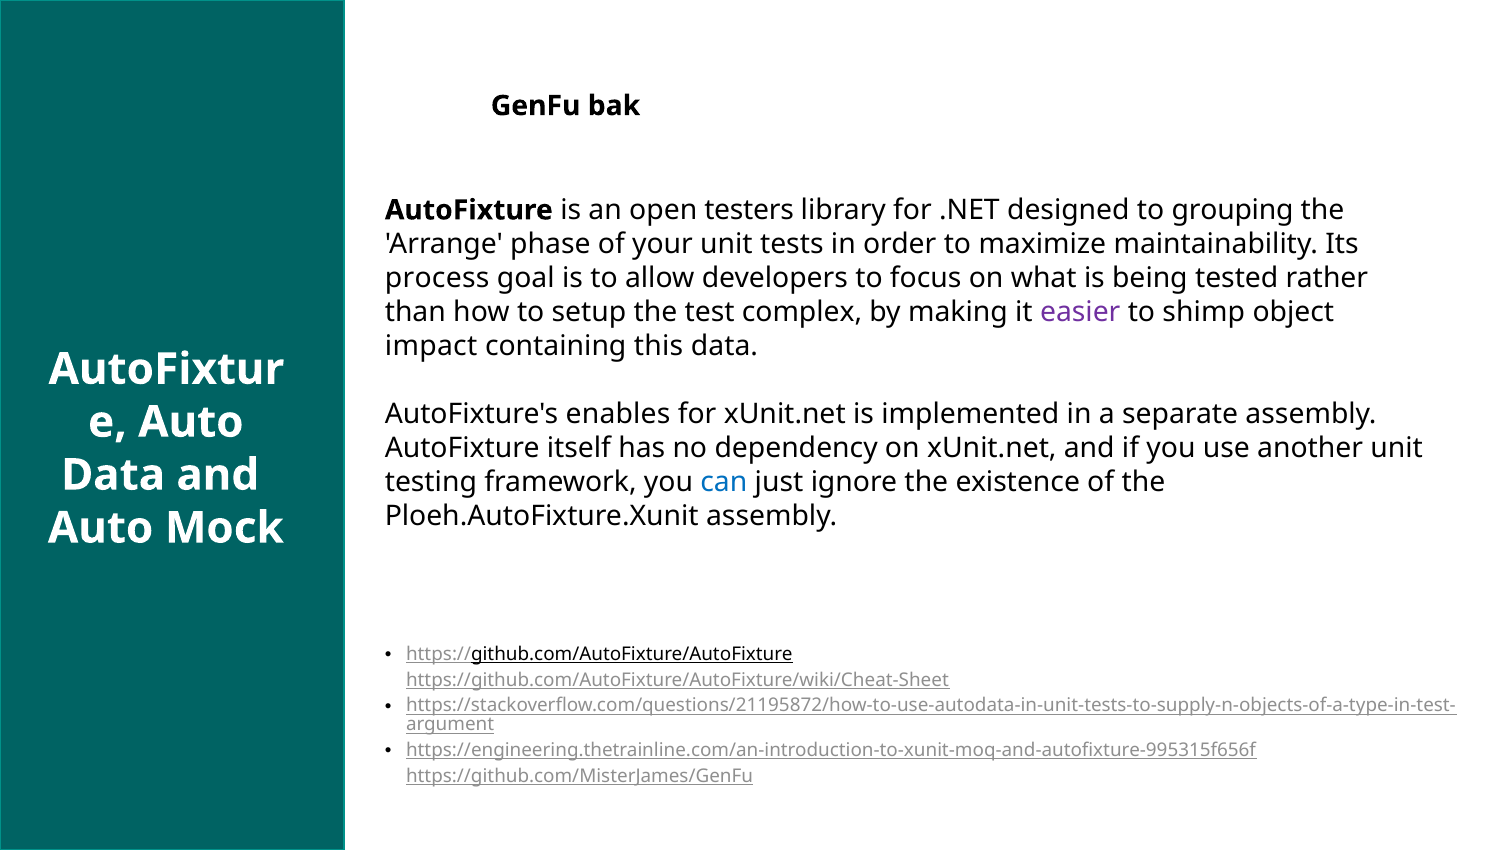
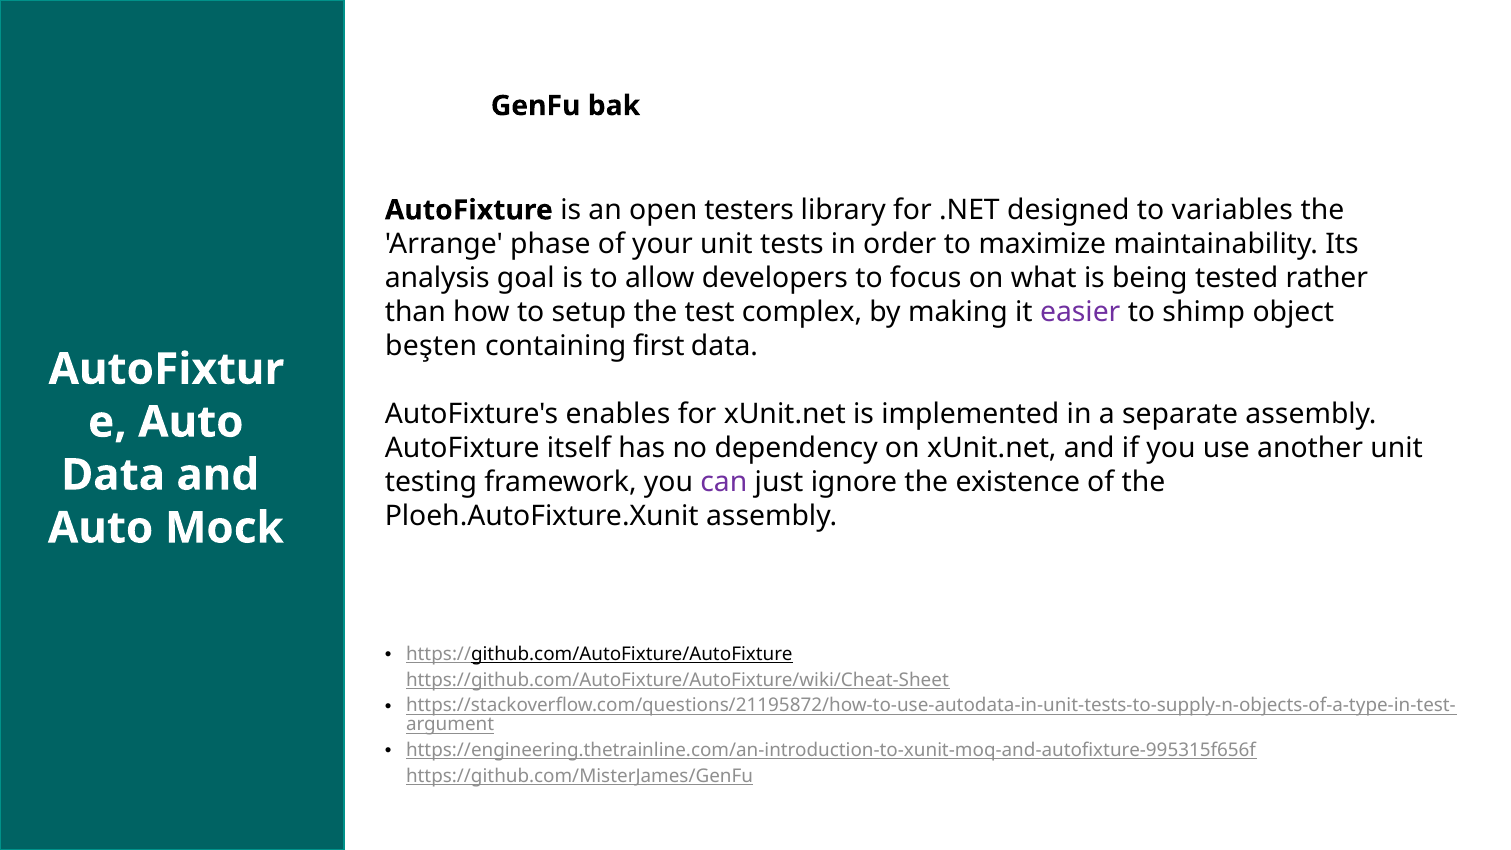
grouping: grouping -> variables (1232, 210)
process: process -> analysis (437, 278)
impact: impact -> beşten (431, 346)
this: this -> first (659, 346)
can colour: blue -> purple (724, 482)
